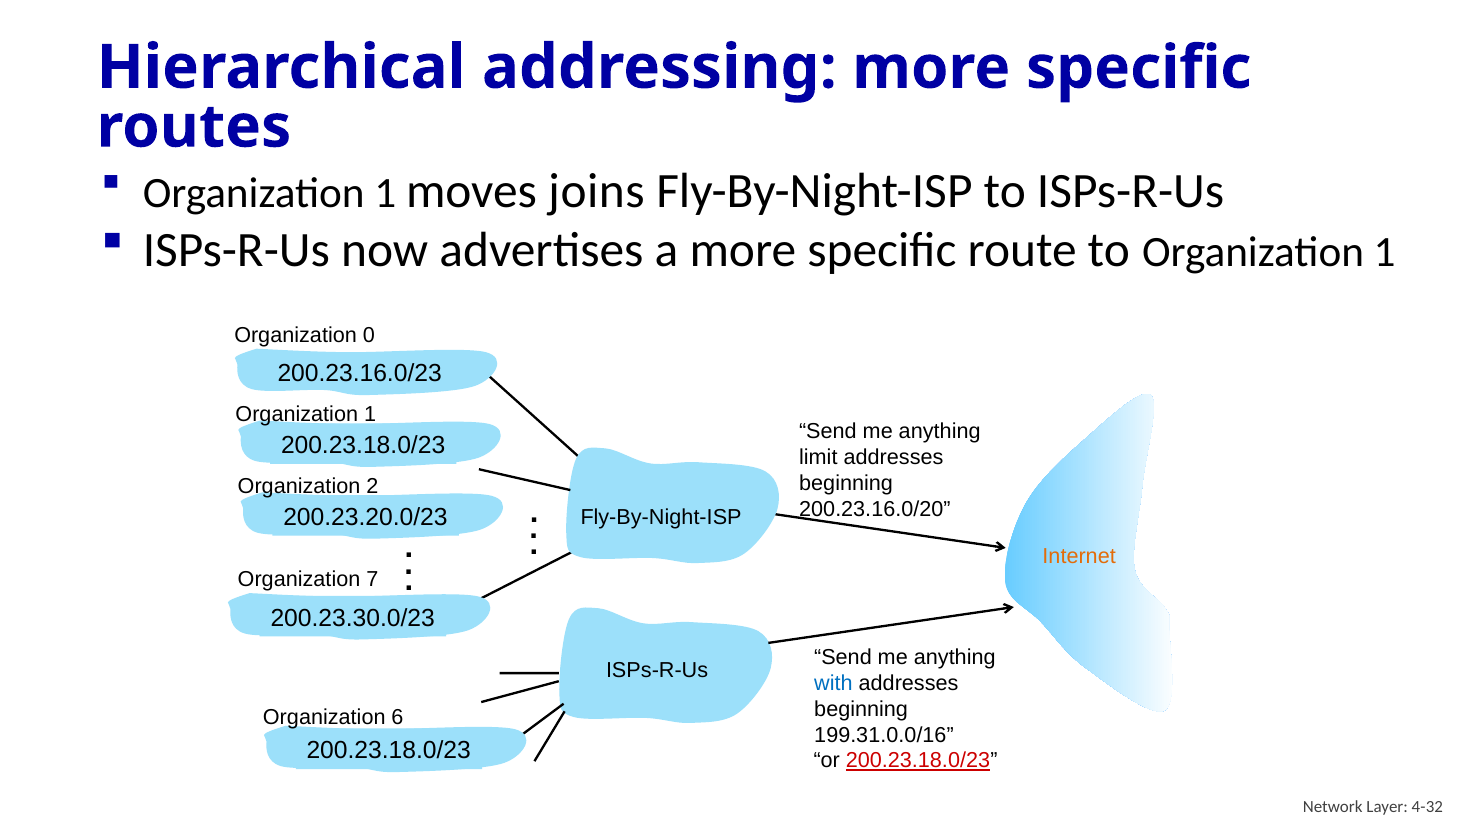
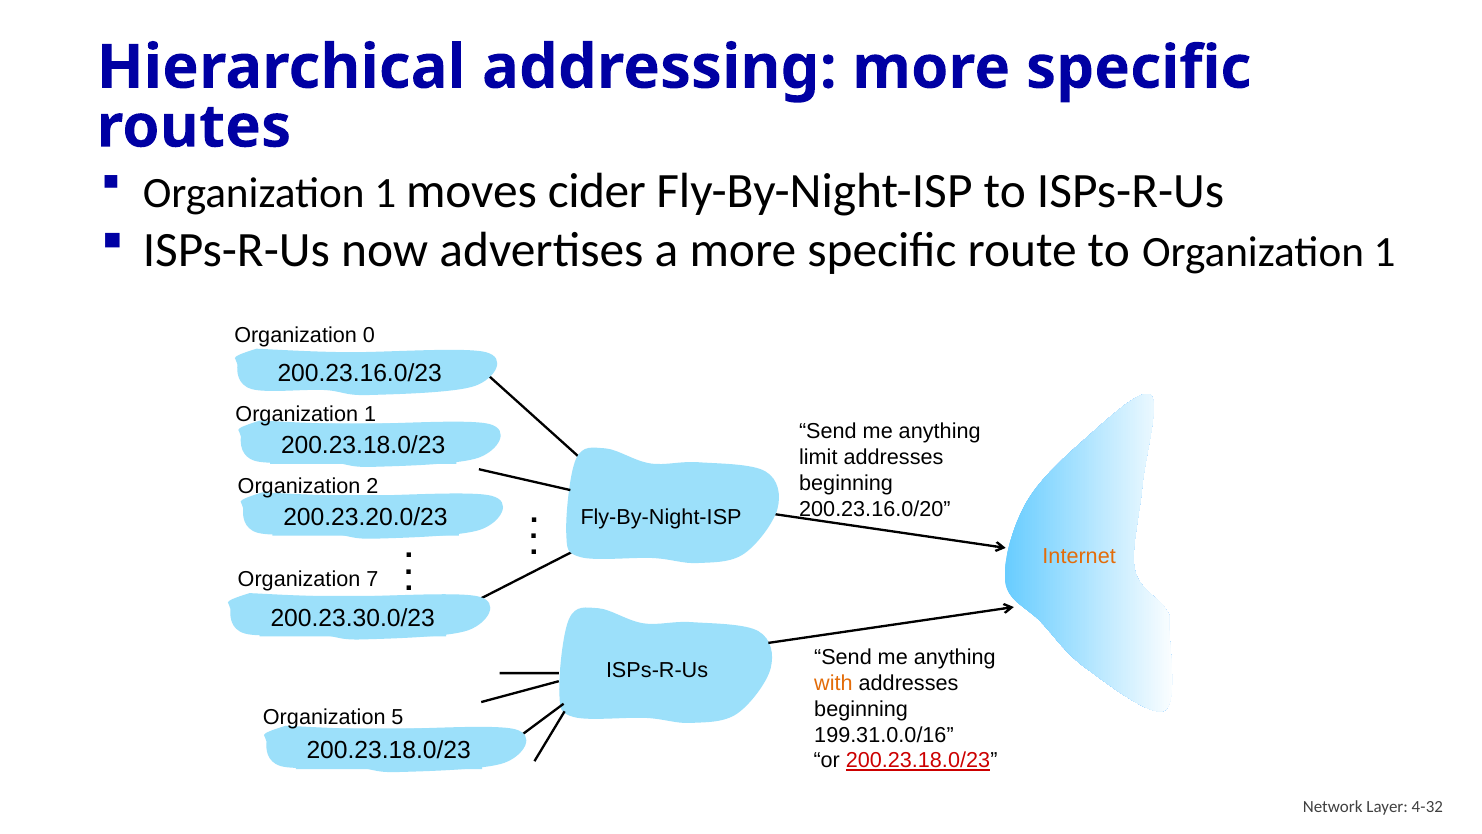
joins: joins -> cider (597, 191)
with colour: blue -> orange (833, 683)
6: 6 -> 5 (397, 717)
